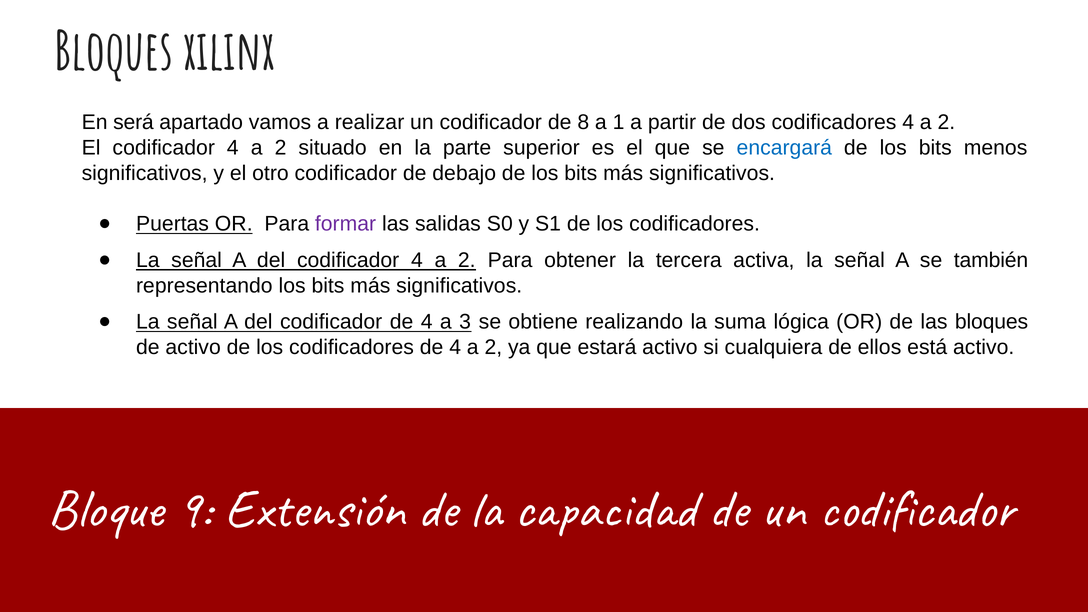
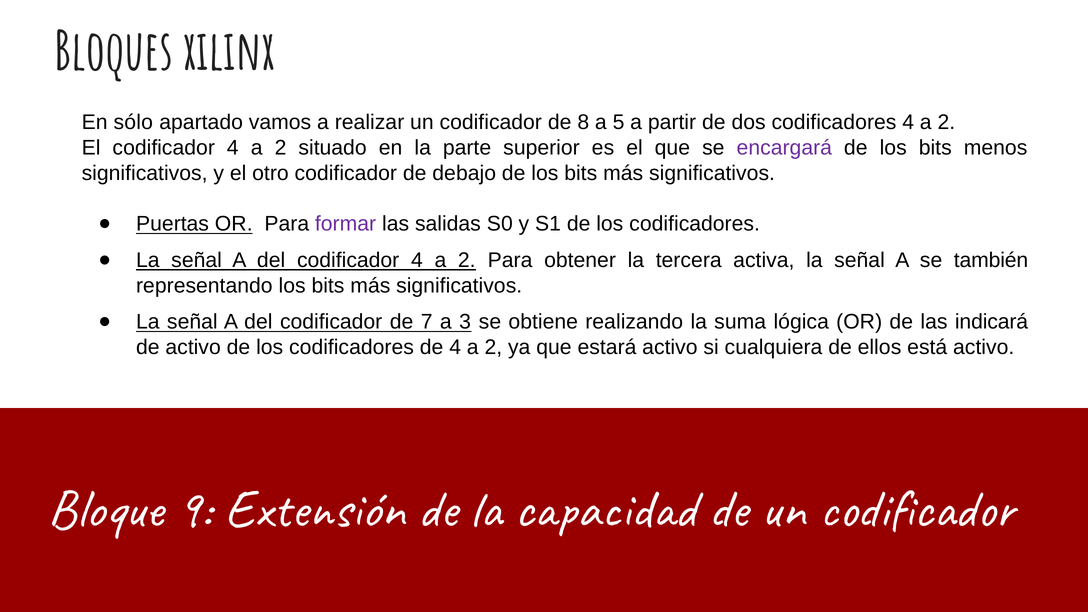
será: será -> sólo (133, 122)
1: 1 -> 5 (619, 122)
encargará colour: blue -> purple (784, 148)
codificador de 4: 4 -> 7 (427, 322)
las bloques: bloques -> indicará (992, 322)
